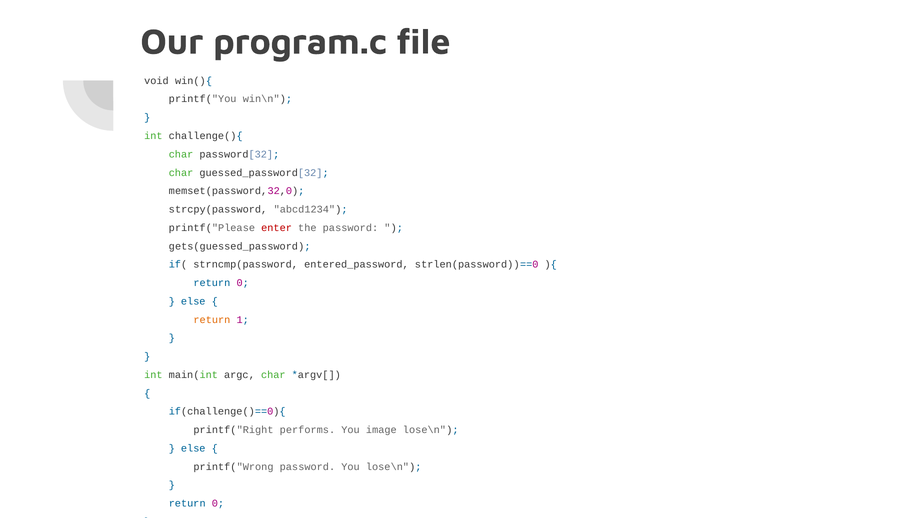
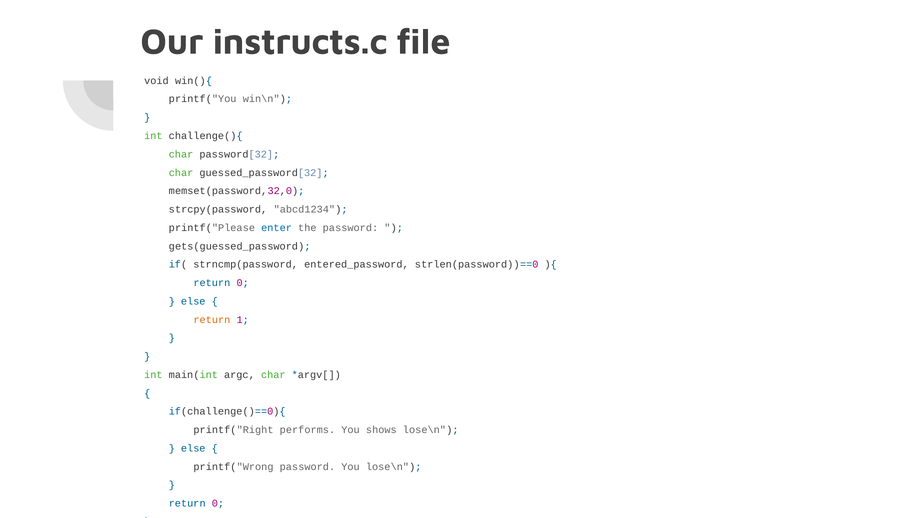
program.c: program.c -> instructs.c (300, 42)
enter colour: red -> blue (277, 228)
image: image -> shows (381, 430)
